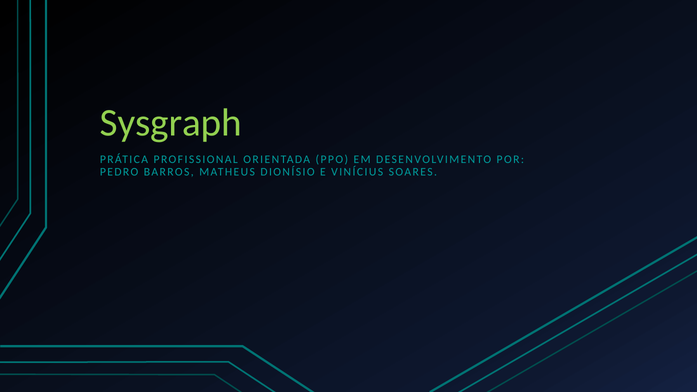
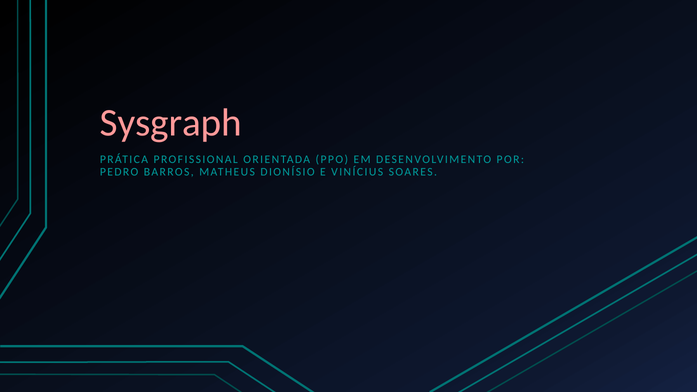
Sysgraph colour: light green -> pink (171, 123)
